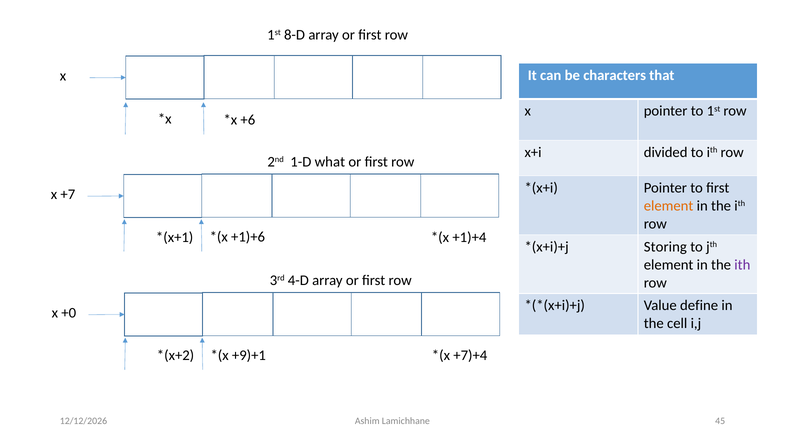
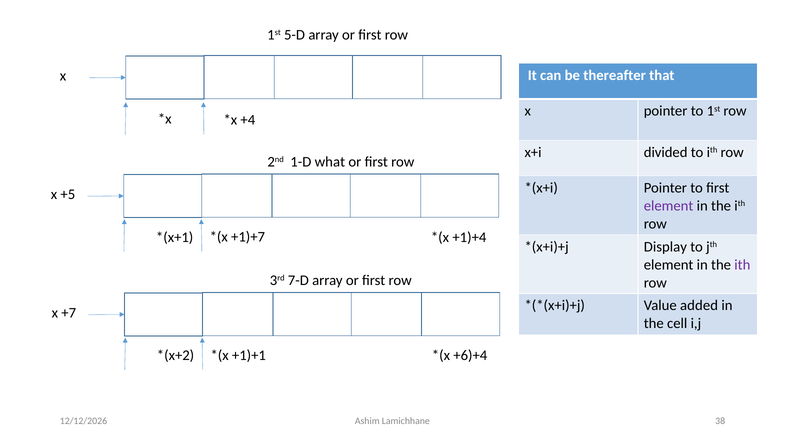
8-D: 8-D -> 5-D (295, 35)
characters: characters -> thereafter (615, 75)
+6: +6 -> +4 (248, 120)
+7: +7 -> +5 (68, 195)
element colour: orange -> purple (669, 206)
+1)+6: +1)+6 -> +1)+7 (248, 237)
Storing: Storing -> Display (665, 247)
4-D: 4-D -> 7-D (298, 281)
define: define -> added (699, 306)
+0: +0 -> +7 (69, 313)
+9)+1: +9)+1 -> +1)+1 (249, 356)
+7)+4: +7)+4 -> +6)+4 (470, 356)
45: 45 -> 38 (720, 422)
